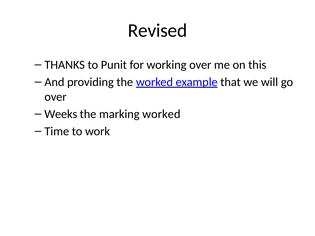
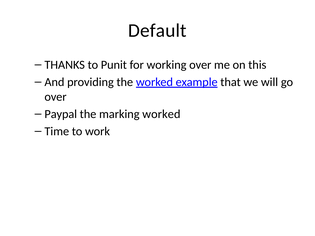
Revised: Revised -> Default (157, 30)
Weeks: Weeks -> Paypal (61, 114)
